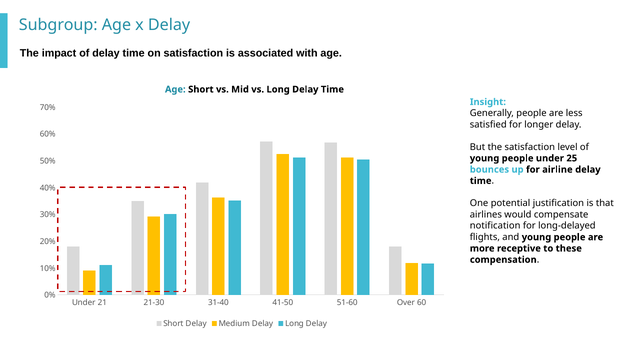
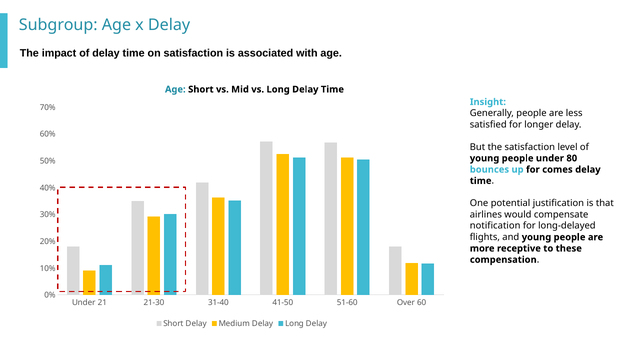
25: 25 -> 80 (572, 158)
airline: airline -> comes (557, 170)
